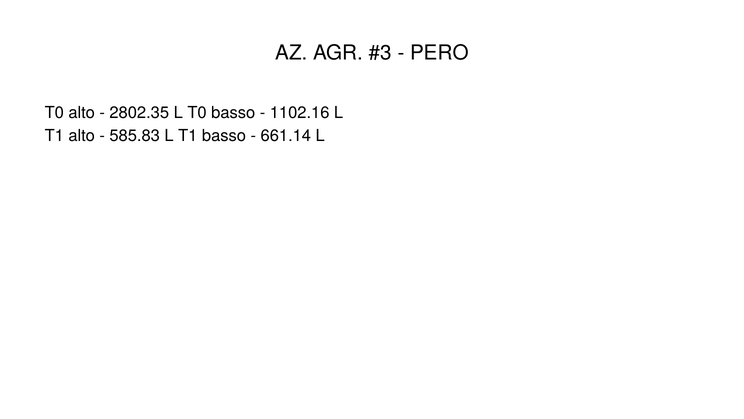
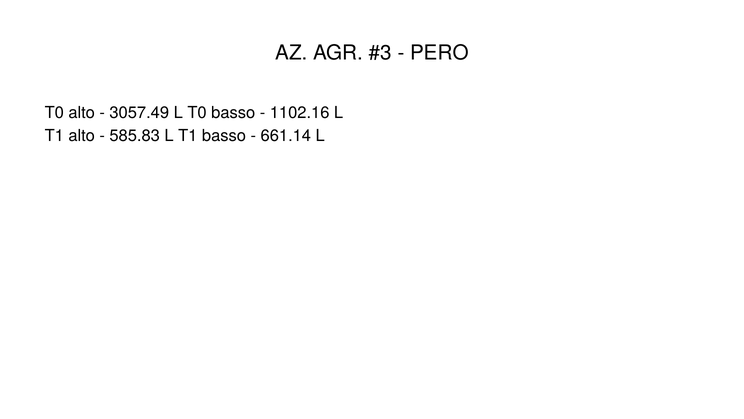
2802.35: 2802.35 -> 3057.49 (139, 112)
